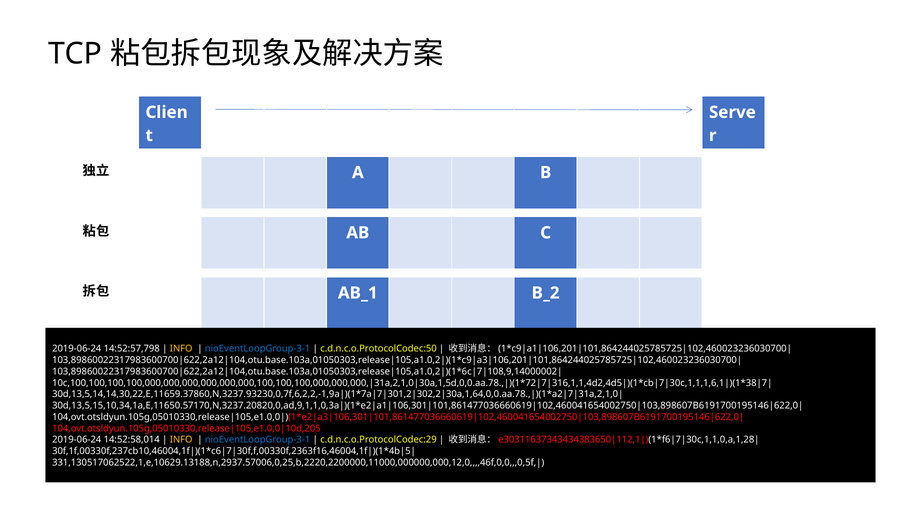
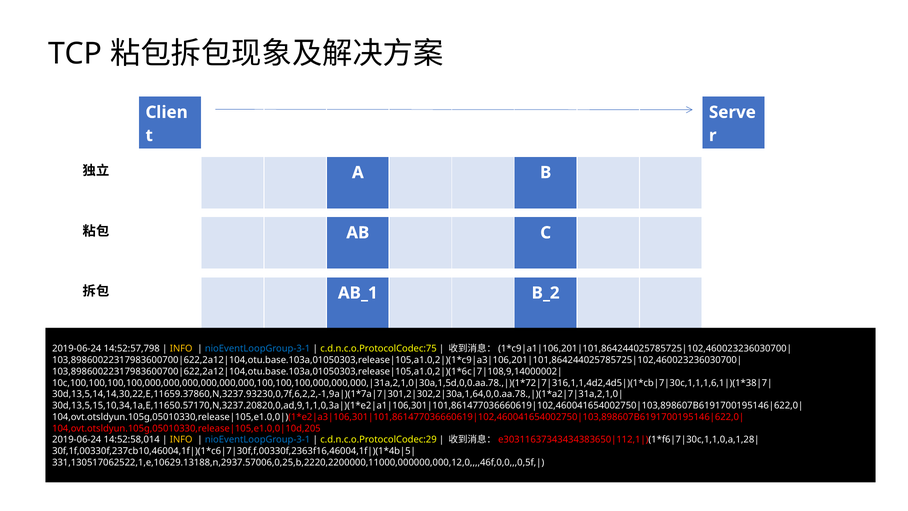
c.d.n.c.o.ProtocolCodec:50: c.d.n.c.o.ProtocolCodec:50 -> c.d.n.c.o.ProtocolCodec:75 (379, 349)
